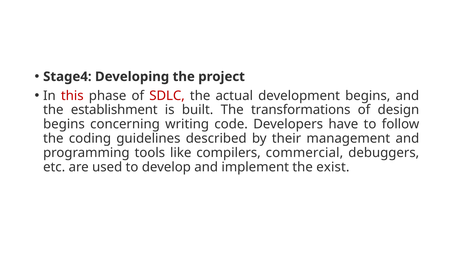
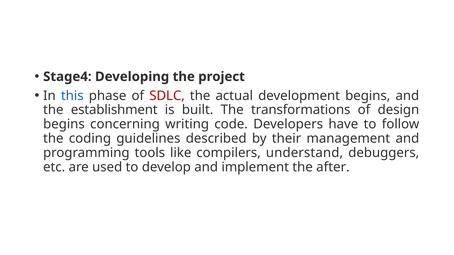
this colour: red -> blue (72, 96)
commercial: commercial -> understand (304, 153)
exist: exist -> after (333, 167)
